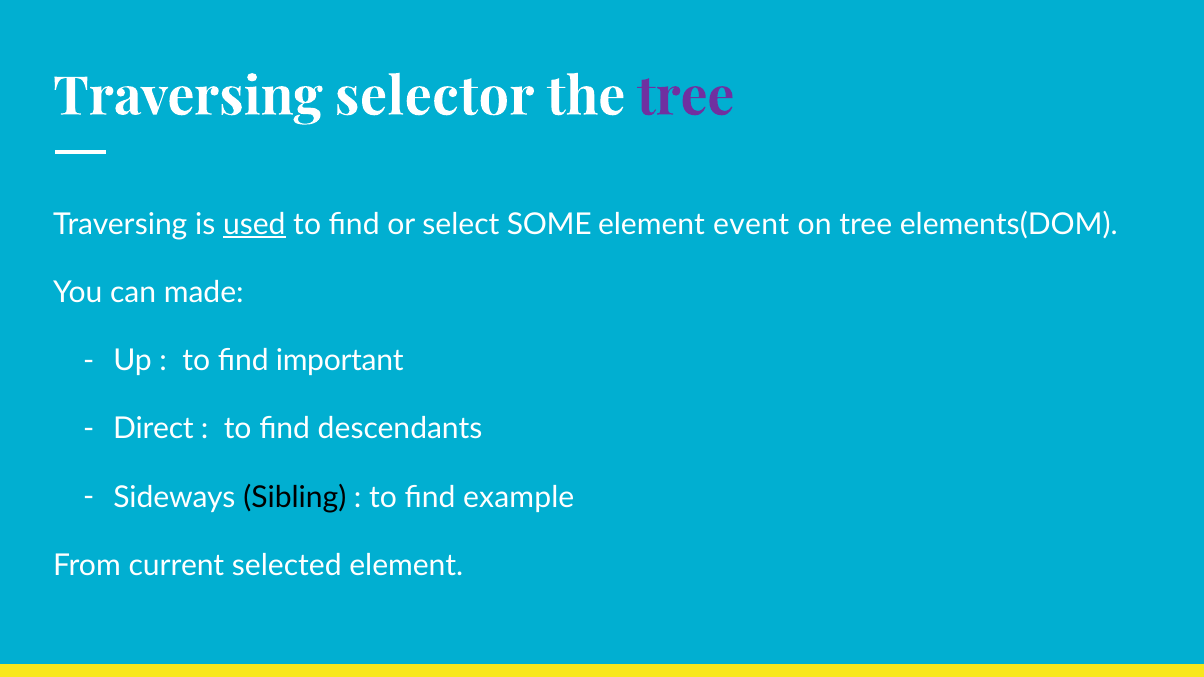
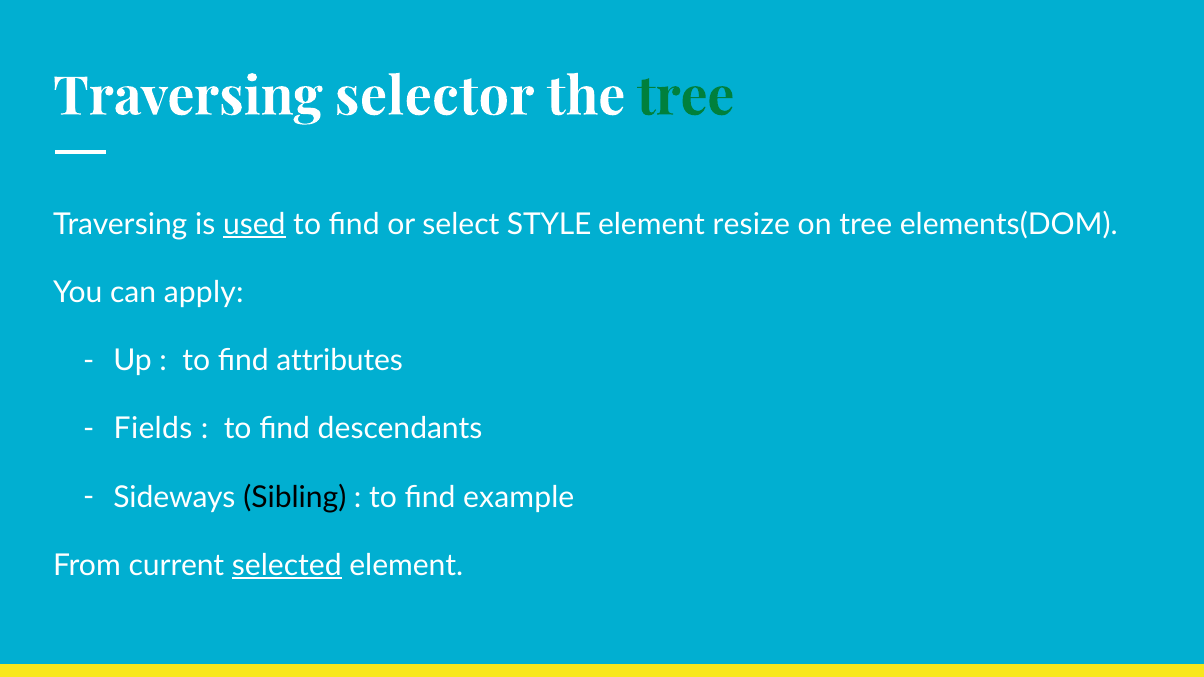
tree colour: purple -> green (686, 97)
SOME: SOME -> STYLE (549, 224)
event: event -> resize (751, 224)
made: made -> apply (204, 293)
important: important -> attributes (340, 361)
Direct: Direct -> Fields (153, 429)
selected underline: none -> present (287, 566)
